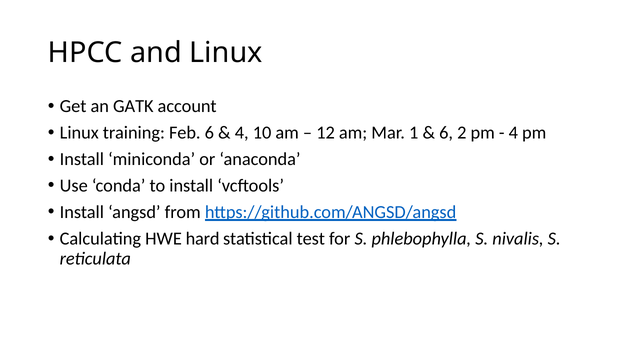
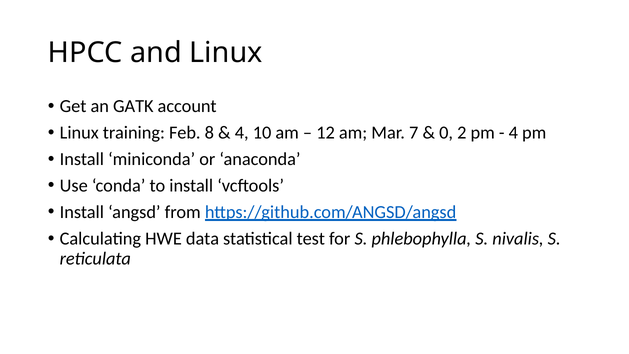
Feb 6: 6 -> 8 (209, 133)
1: 1 -> 7 (414, 133)
6: 6 -> 0 (446, 133)
hard: hard -> data (203, 239)
